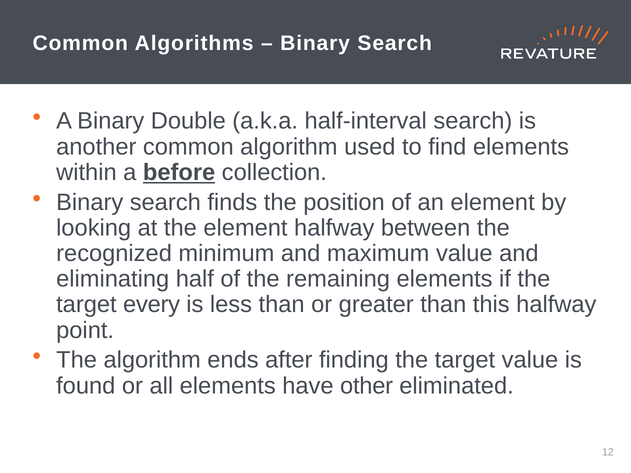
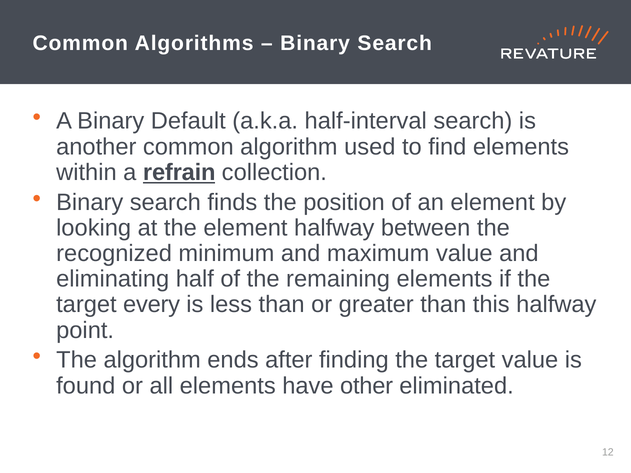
Double: Double -> Default (188, 121)
before: before -> refrain (179, 172)
